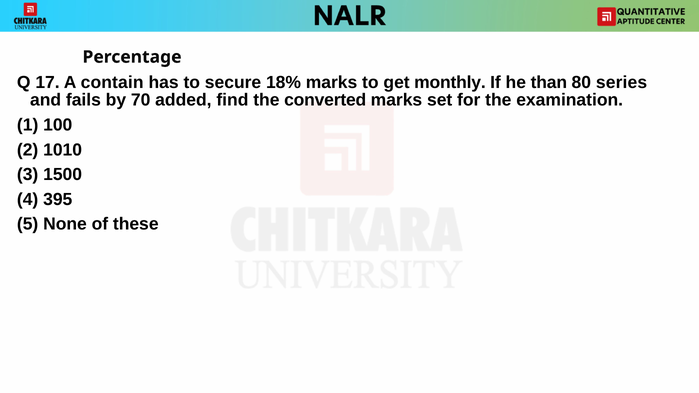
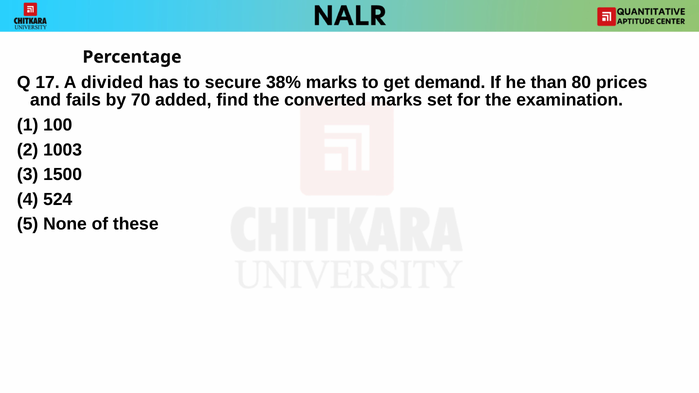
contain: contain -> divided (112, 83)
18%: 18% -> 38% (284, 83)
monthly: monthly -> demand (450, 83)
series: series -> prices (622, 83)
1010: 1010 -> 1003 (63, 150)
395: 395 -> 524 (58, 199)
